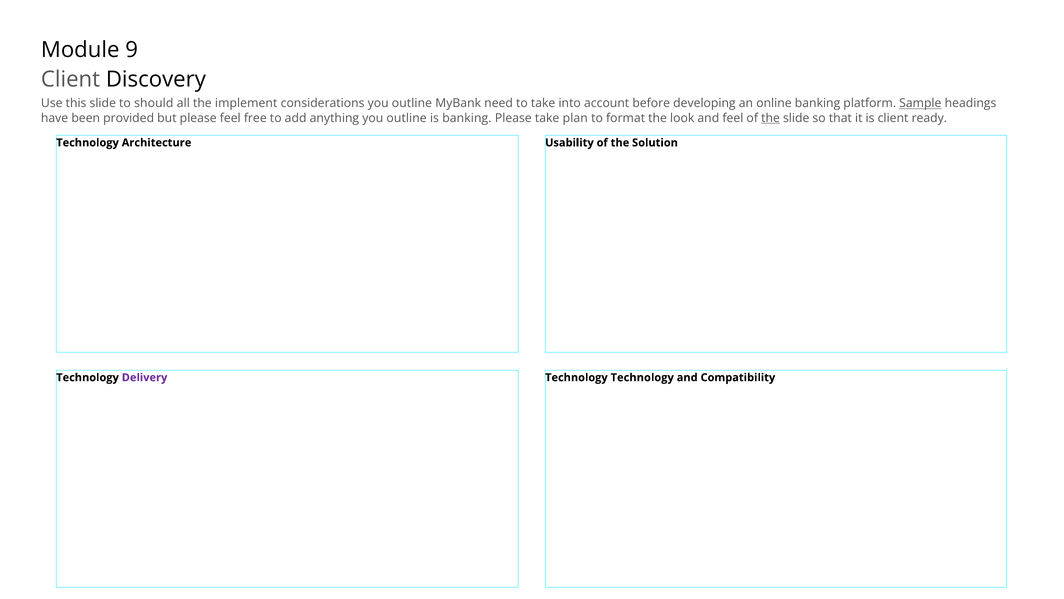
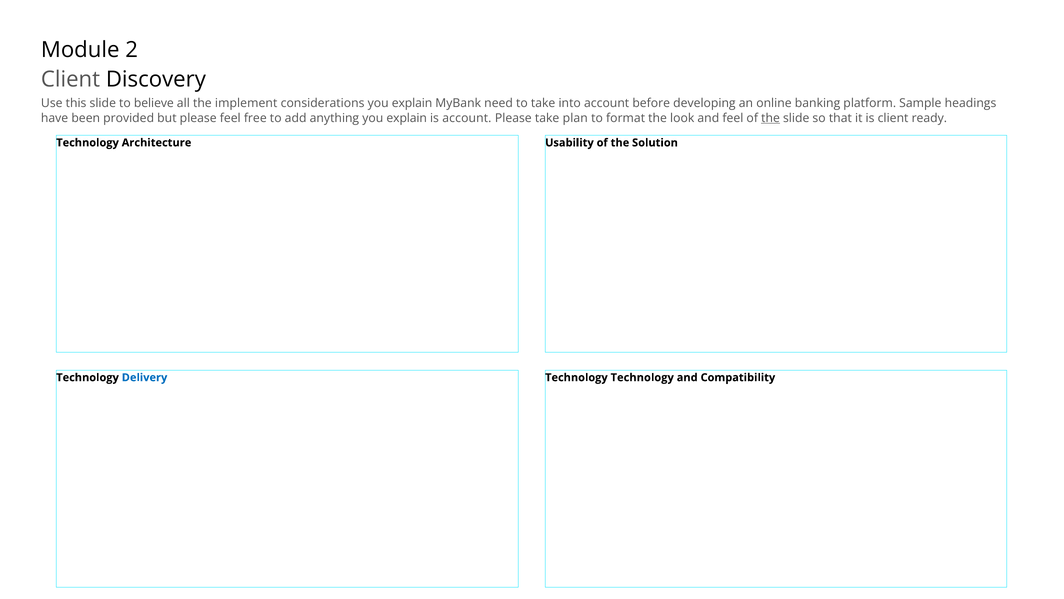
9: 9 -> 2 (132, 50)
should: should -> believe (154, 103)
considerations you outline: outline -> explain (412, 103)
Sample underline: present -> none (920, 103)
anything you outline: outline -> explain (407, 118)
is banking: banking -> account (467, 118)
Delivery colour: purple -> blue (145, 377)
